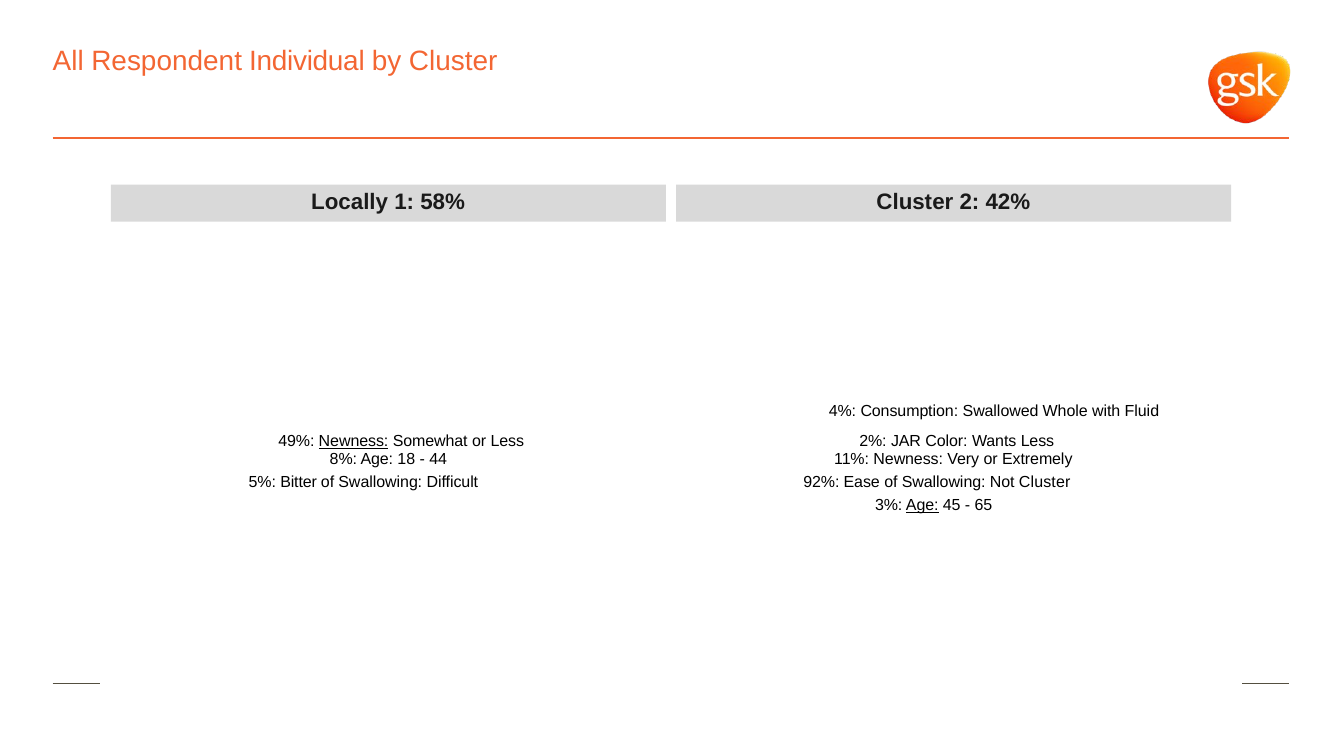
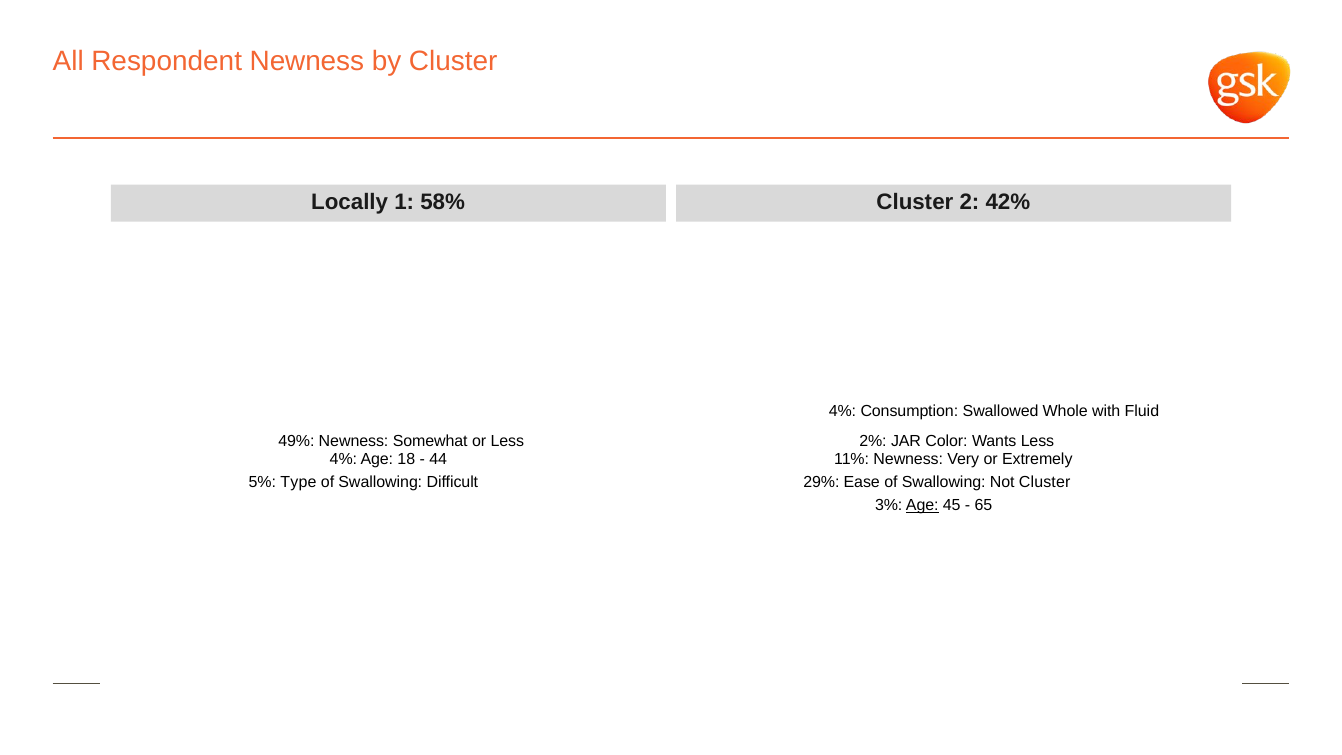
Respondent Individual: Individual -> Newness (307, 61)
Newness underline: present -> none (354, 441)
8%: 8% -> 4% (343, 459)
Bitter: Bitter -> Type (298, 482)
92%: 92% -> 29% (821, 482)
